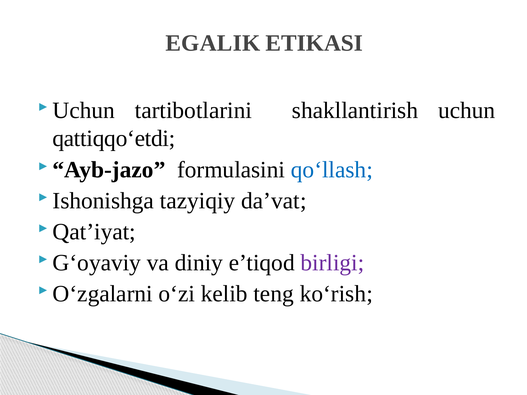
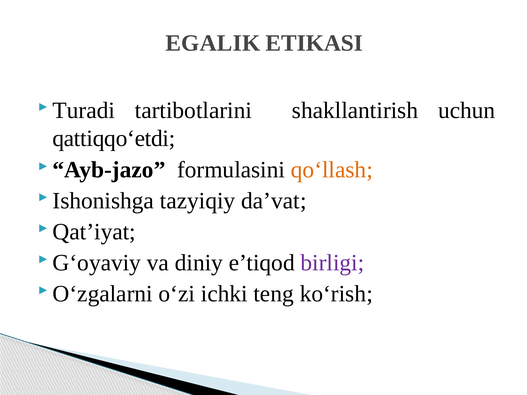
Uchun: Uchun -> Turadi (84, 111)
qo‘llash colour: blue -> orange (332, 170)
kelib: kelib -> ichki (224, 294)
